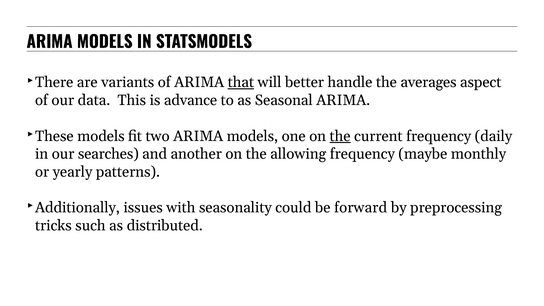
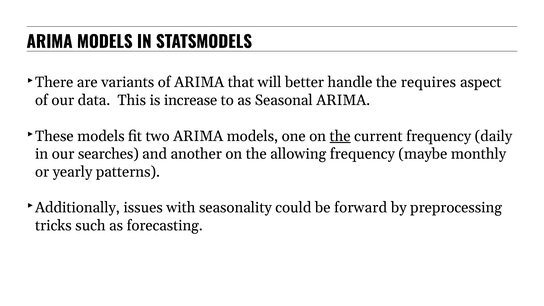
that underline: present -> none (241, 82)
averages: averages -> requires (428, 82)
advance: advance -> increase (191, 100)
distributed: distributed -> forecasting (165, 225)
